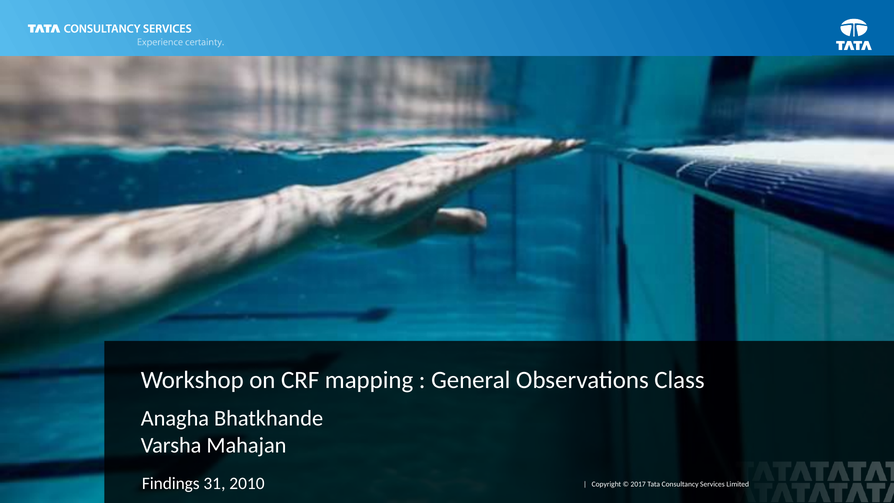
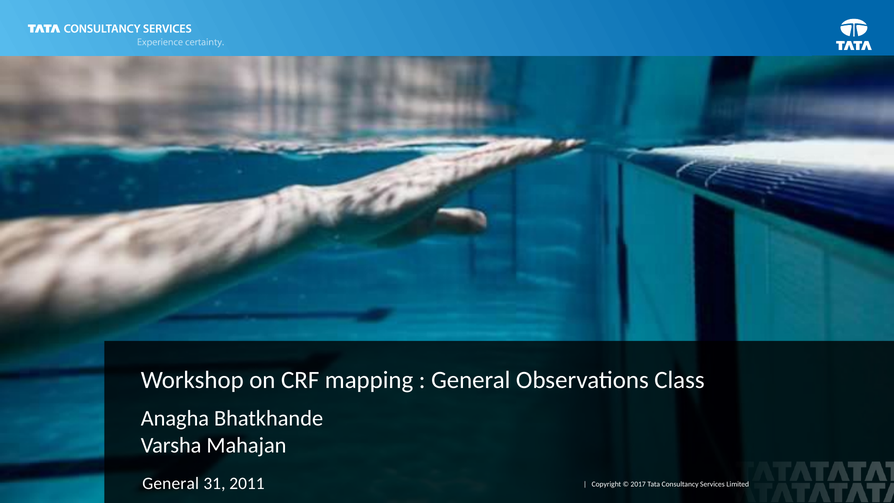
Findings: Findings -> General (171, 483)
2010: 2010 -> 2011 (247, 483)
